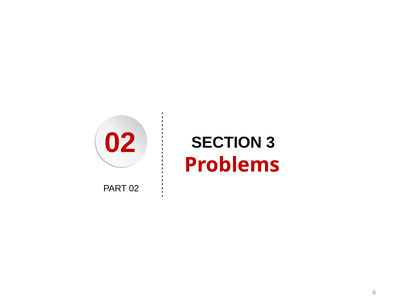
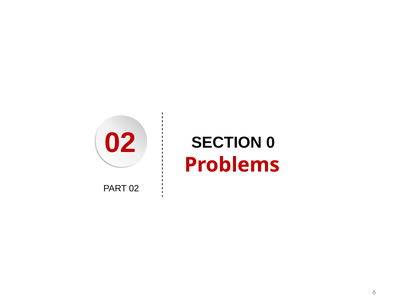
3: 3 -> 0 (271, 143)
